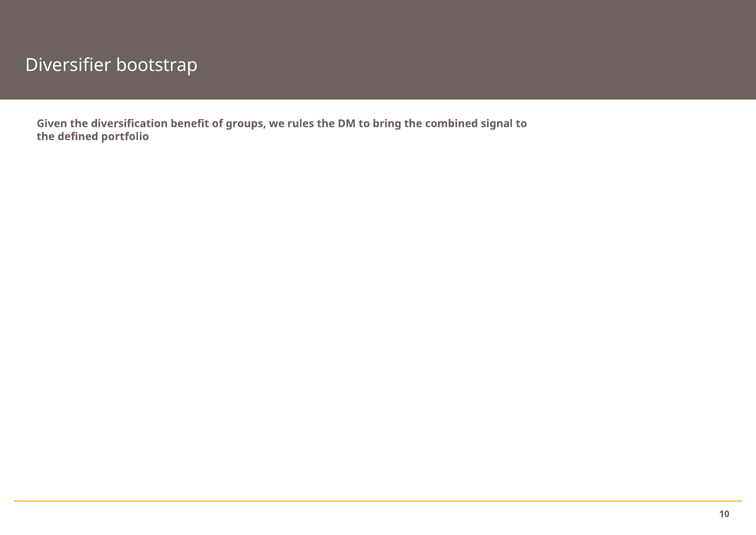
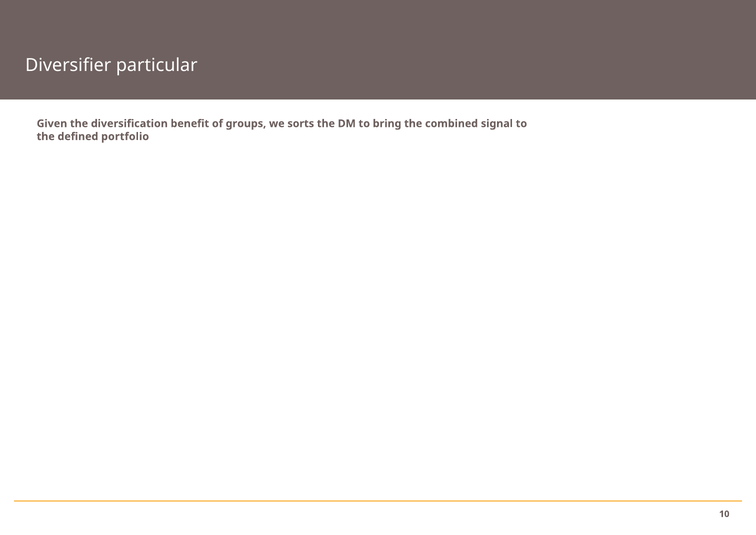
bootstrap: bootstrap -> particular (157, 65)
rules: rules -> sorts (301, 124)
